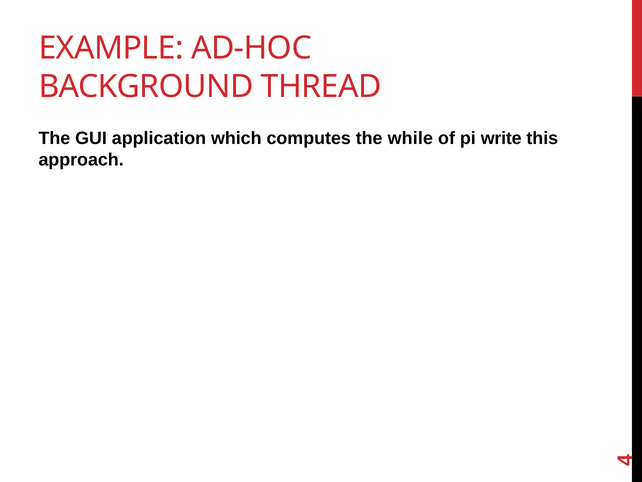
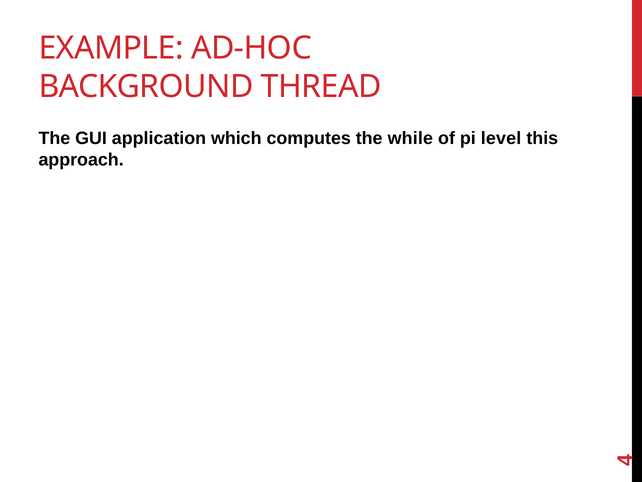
write: write -> level (501, 138)
